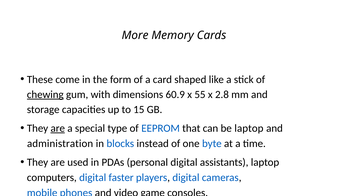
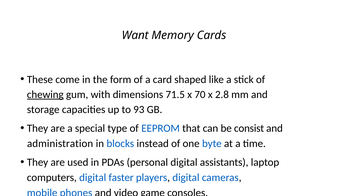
More: More -> Want (135, 35)
60.9: 60.9 -> 71.5 (175, 94)
55: 55 -> 70 (200, 94)
15: 15 -> 93 (139, 109)
are underline: present -> none (58, 128)
be laptop: laptop -> consist (249, 128)
